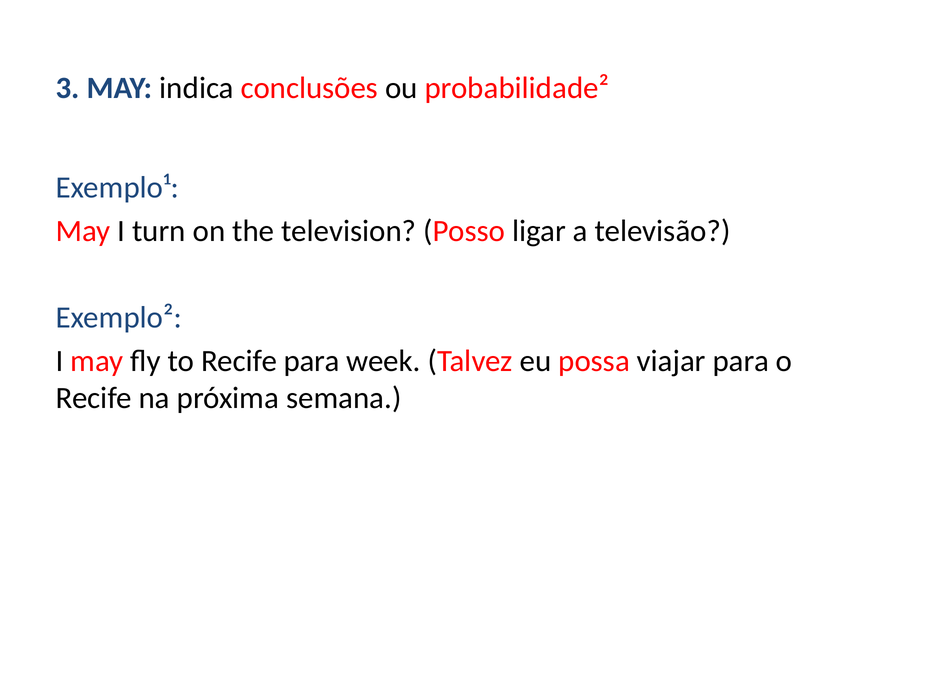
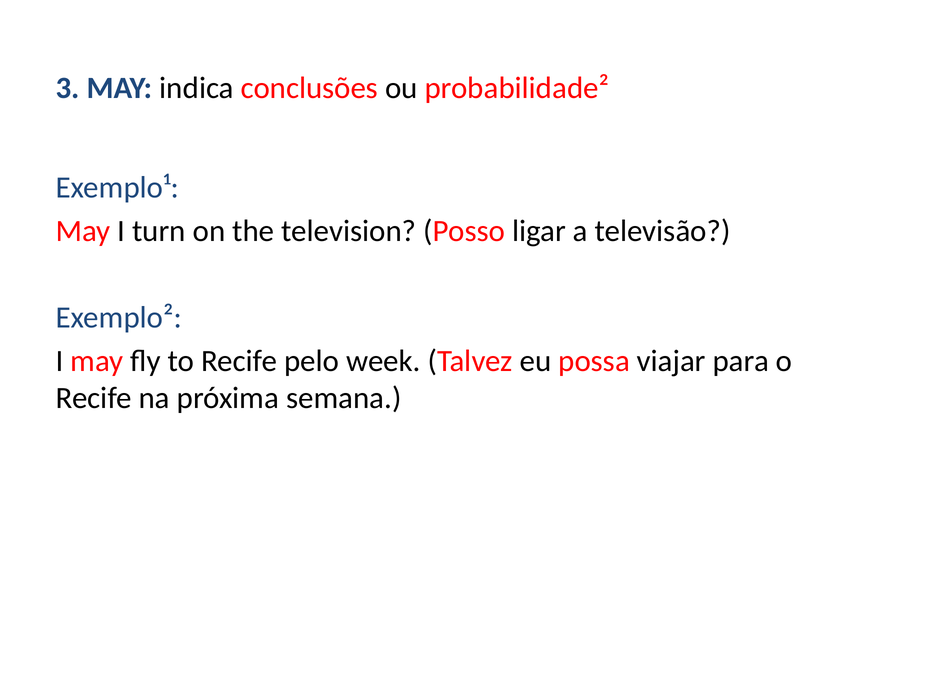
Recife para: para -> pelo (312, 361)
